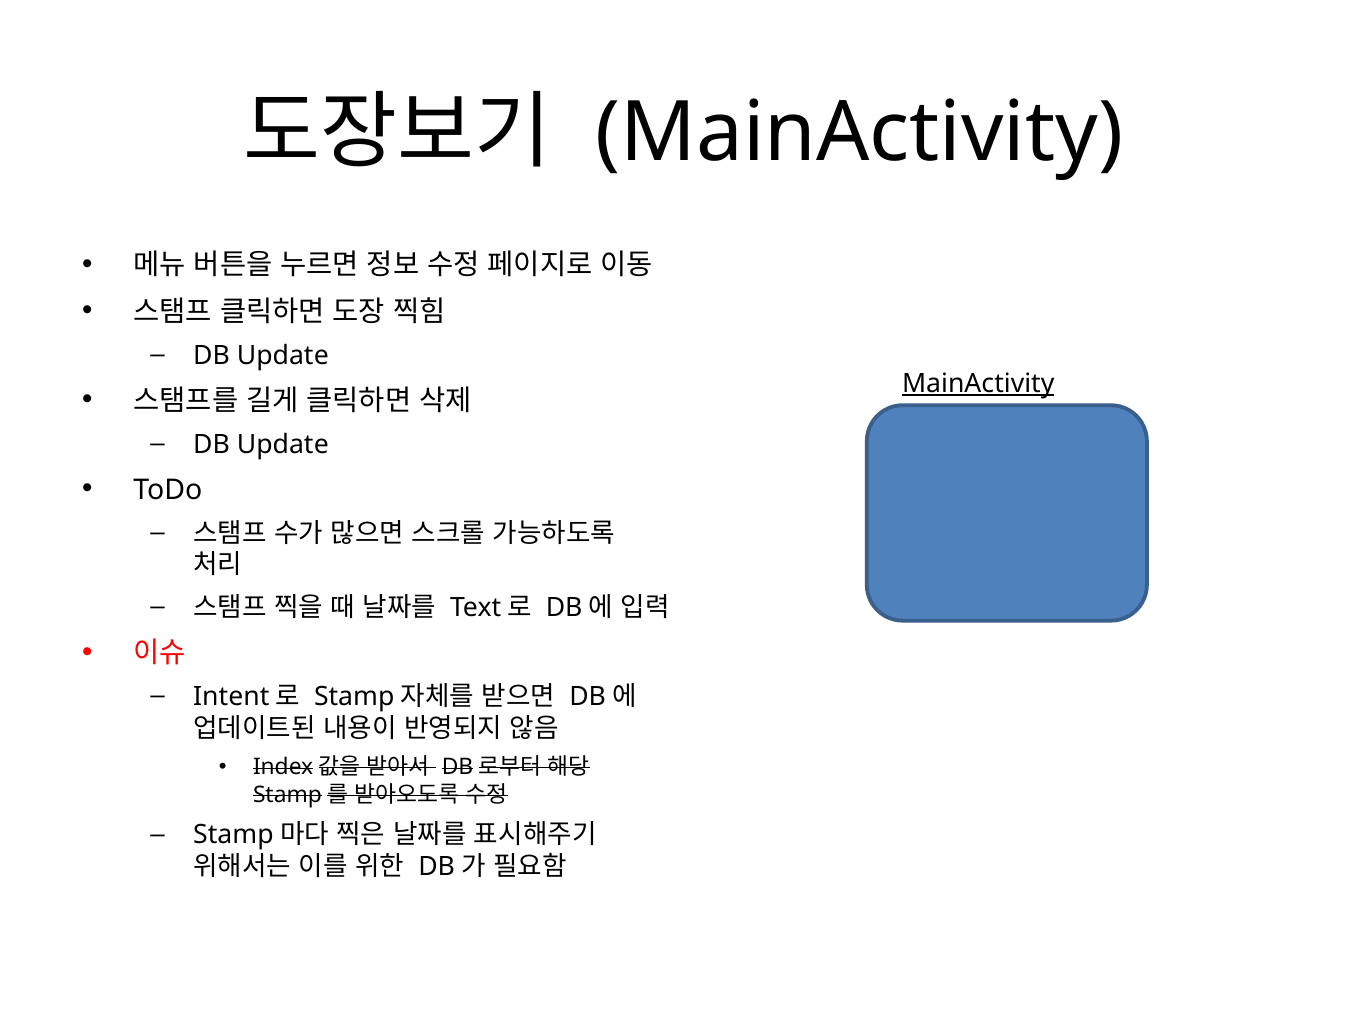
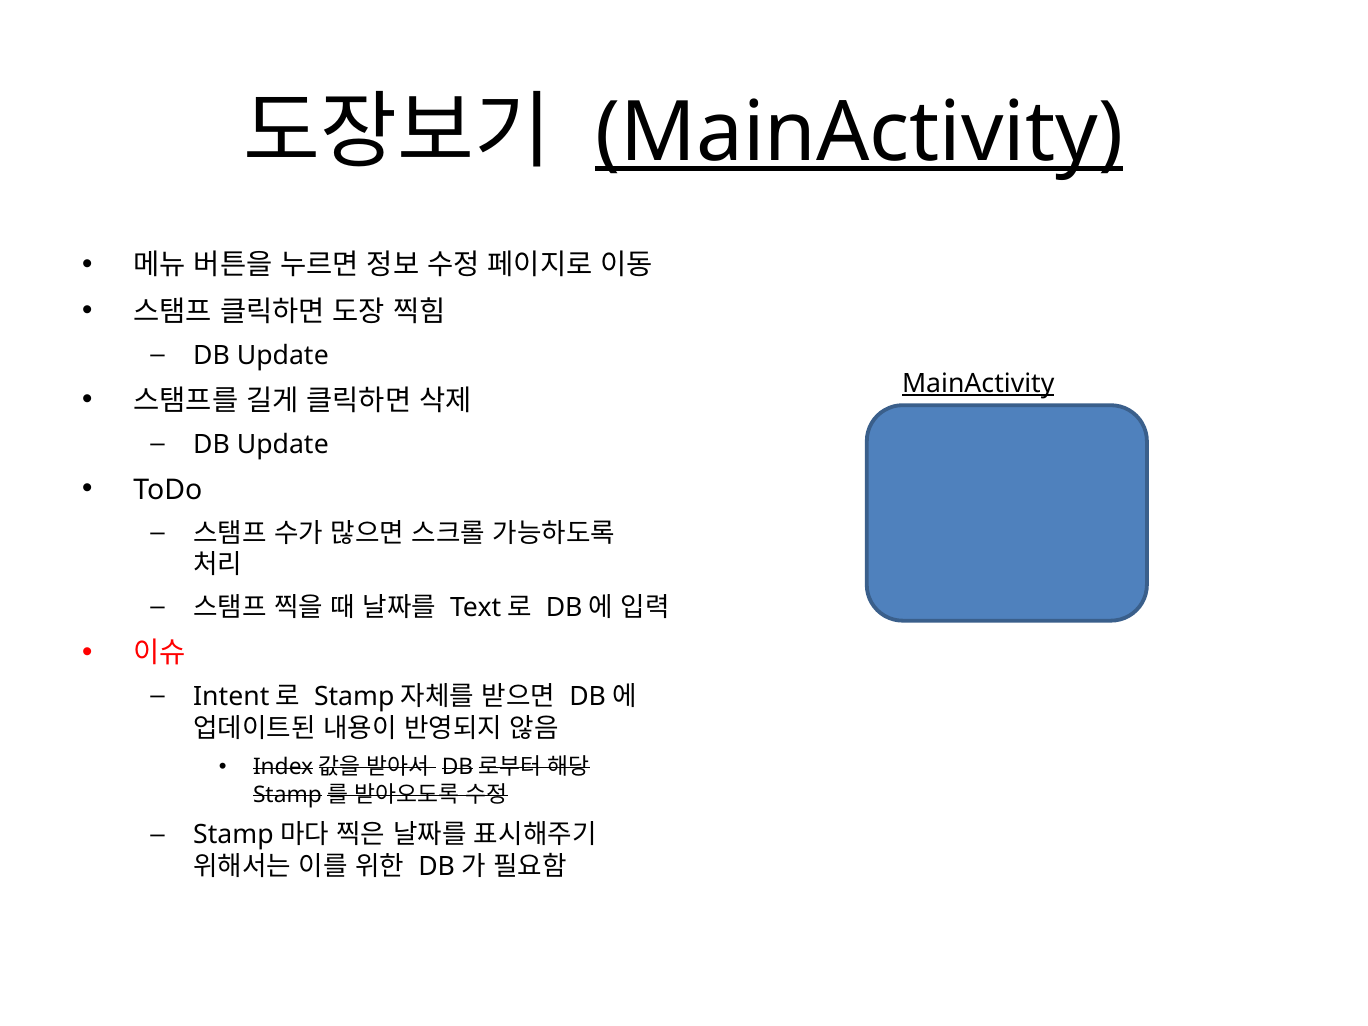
MainActivity underline: none -> present (859, 132)
